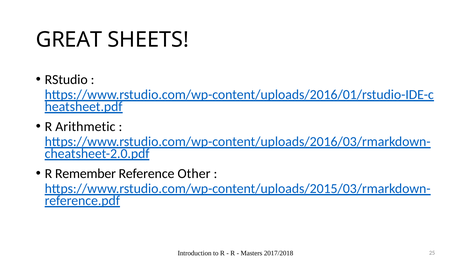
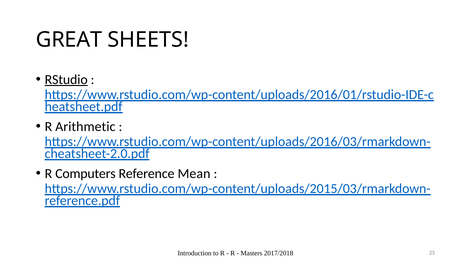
RStudio underline: none -> present (66, 80)
Remember: Remember -> Computers (85, 174)
Other: Other -> Mean (194, 174)
